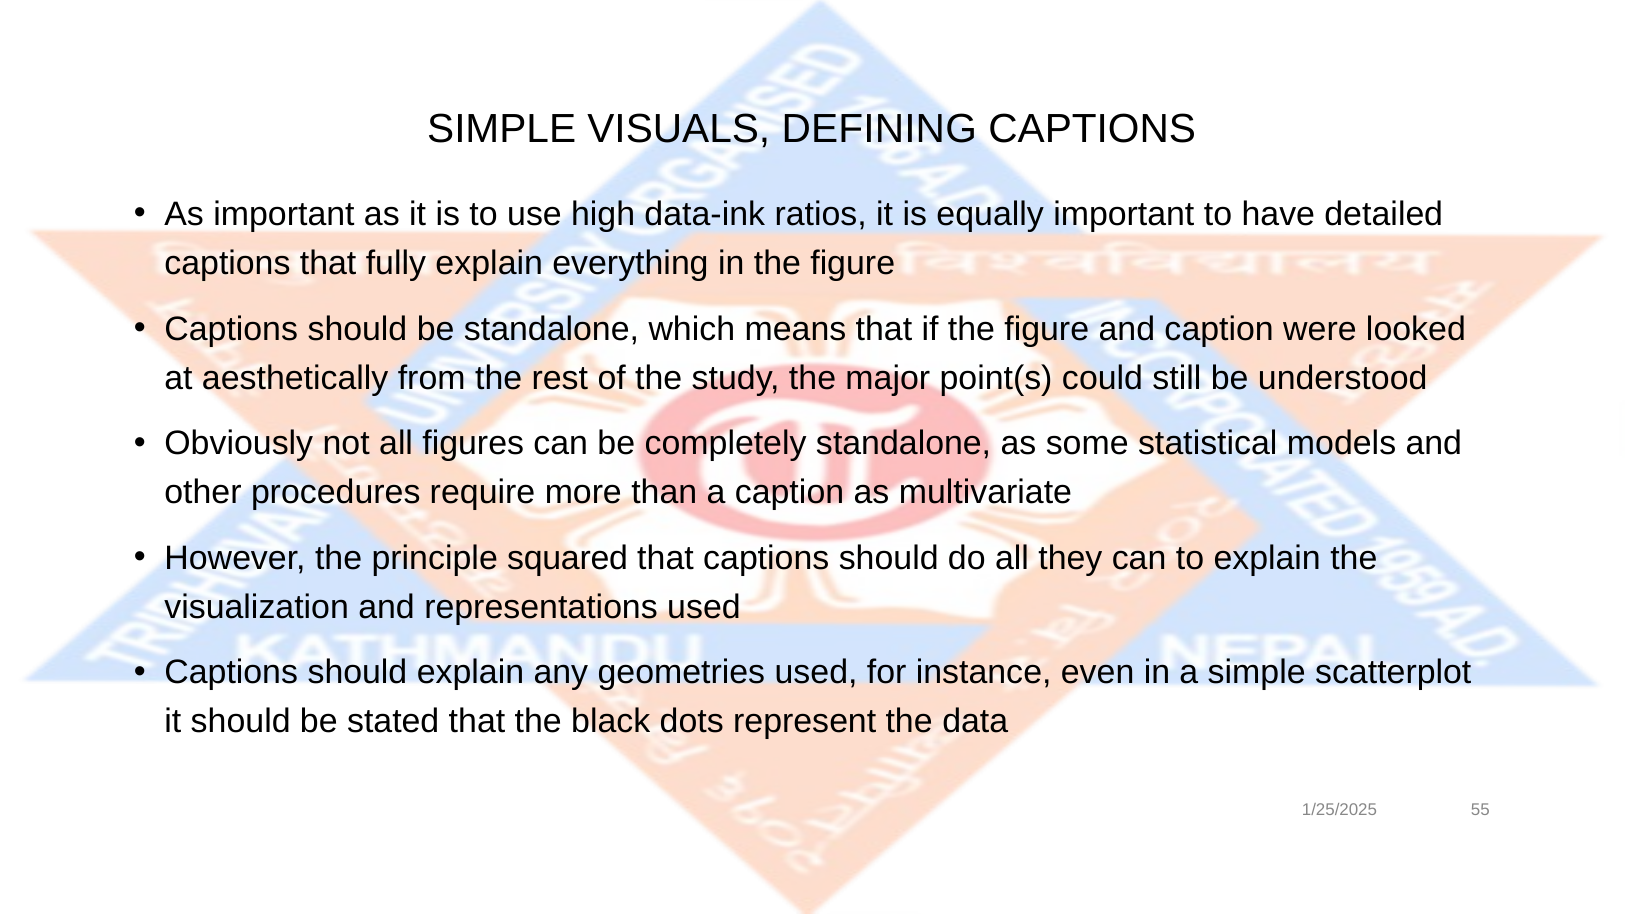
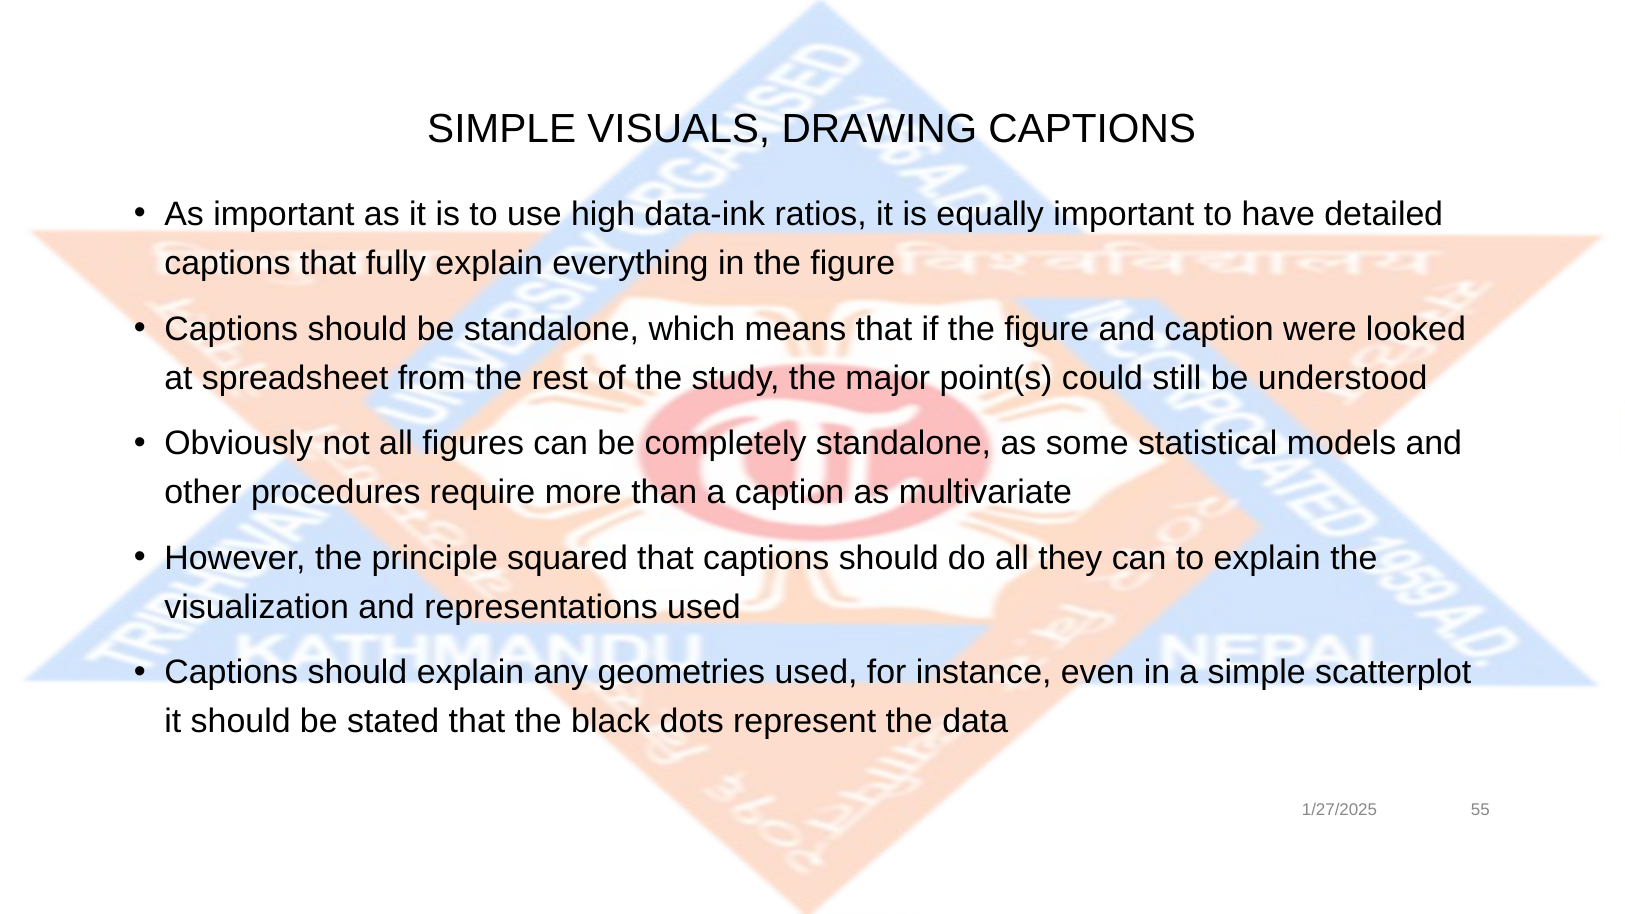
DEFINING: DEFINING -> DRAWING (879, 129)
aesthetically: aesthetically -> spreadsheet (295, 378)
1/25/2025: 1/25/2025 -> 1/27/2025 (1339, 810)
